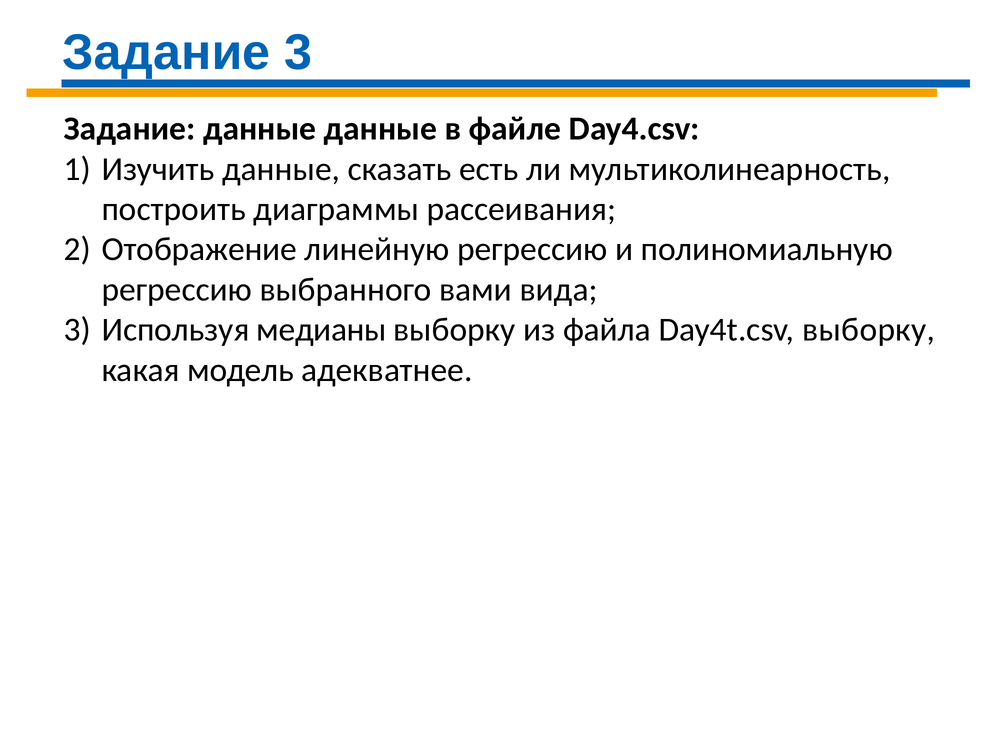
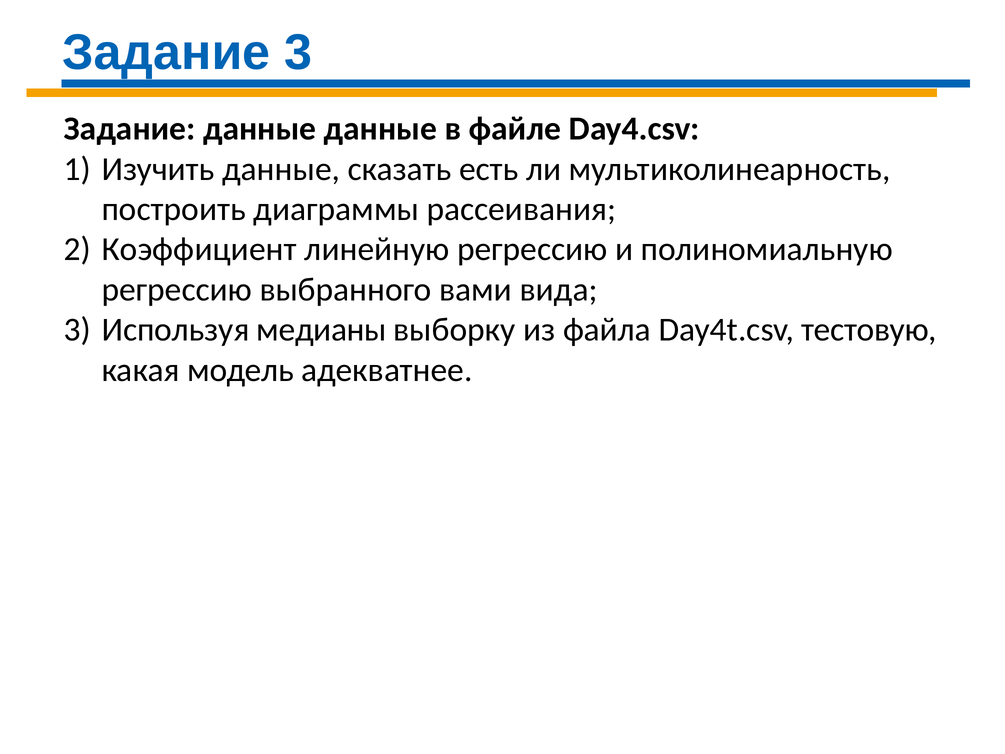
Отображение: Отображение -> Коэффициент (199, 249)
Day4t.csv выборку: выборку -> тестовую (869, 330)
